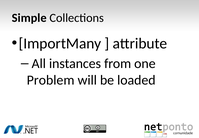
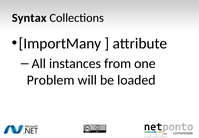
Simple: Simple -> Syntax (29, 18)
